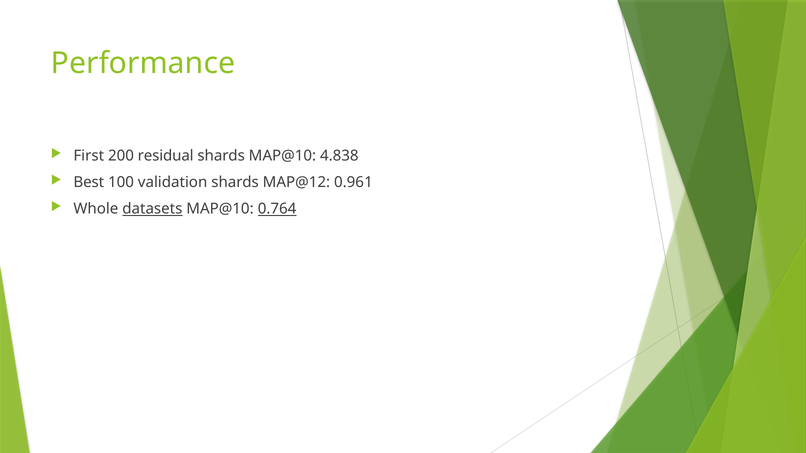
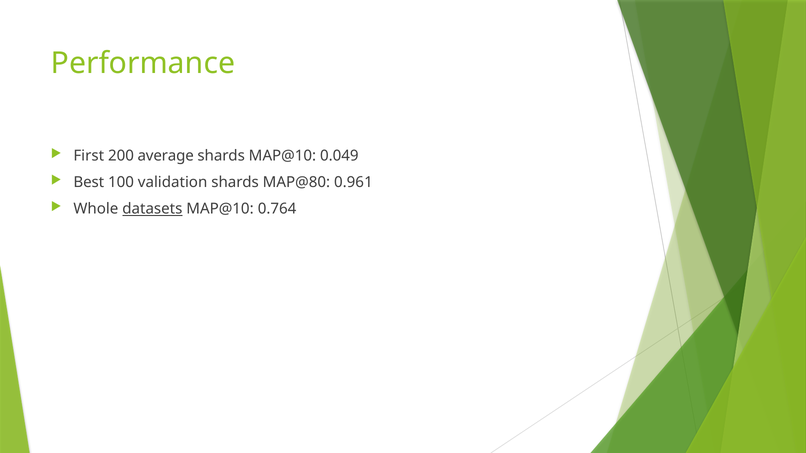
residual: residual -> average (166, 156)
4.838: 4.838 -> 0.049 (339, 156)
MAP@12: MAP@12 -> MAP@80 (296, 183)
0.764 underline: present -> none (277, 209)
